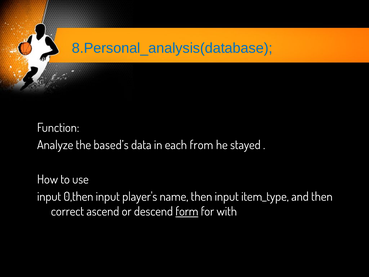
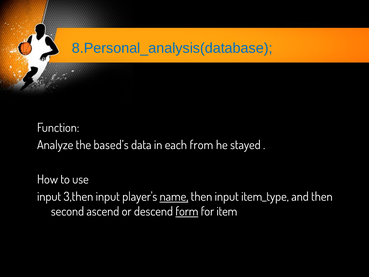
0,then: 0,then -> 3,then (78, 197)
name underline: none -> present (174, 197)
correct: correct -> second (67, 211)
with: with -> item (227, 211)
